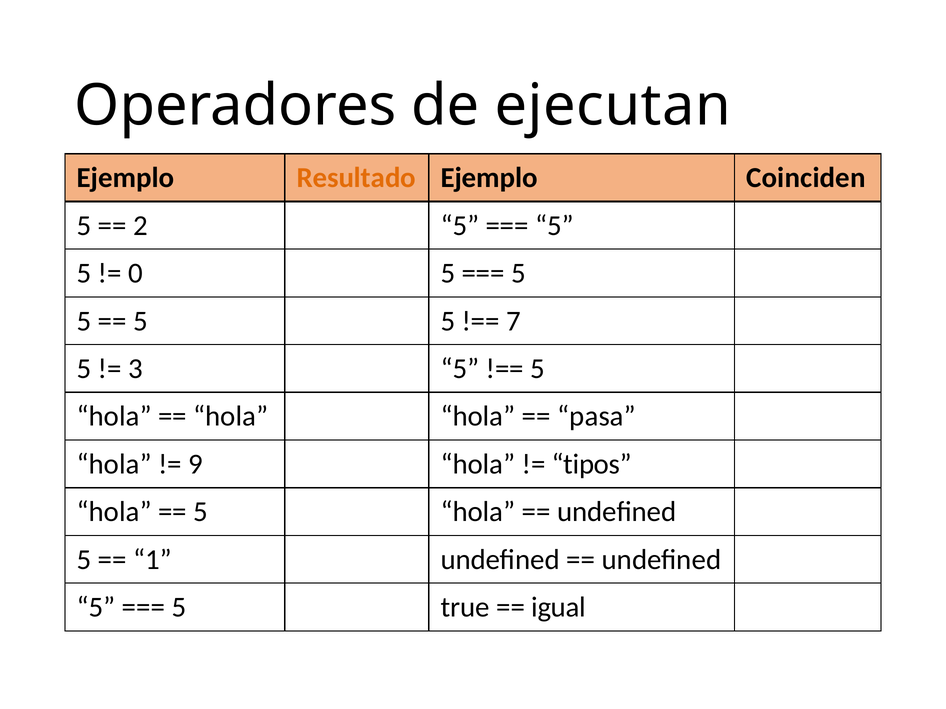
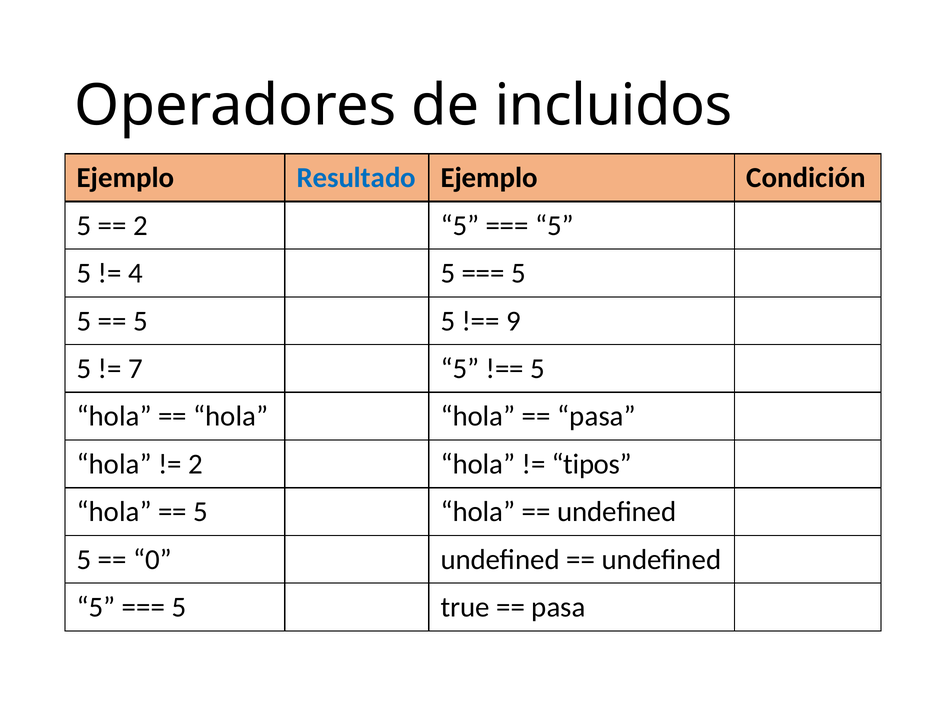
ejecutan: ejecutan -> incluidos (613, 106)
Resultado colour: orange -> blue (356, 178)
Coinciden: Coinciden -> Condición (806, 178)
0: 0 -> 4 (135, 274)
7: 7 -> 9 (514, 321)
3: 3 -> 7 (135, 369)
9: 9 -> 2 (196, 465)
1: 1 -> 0 (152, 560)
igual: igual -> pasa (559, 608)
